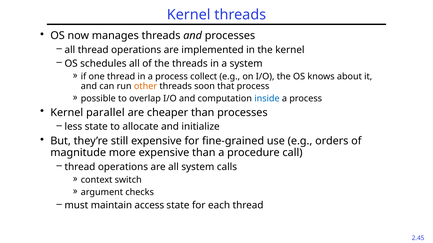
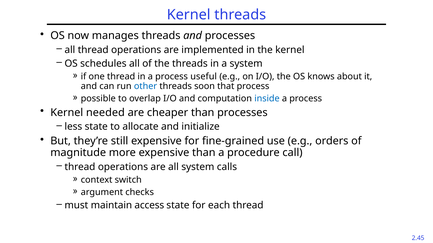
collect: collect -> useful (204, 77)
other colour: orange -> blue (146, 86)
parallel: parallel -> needed (105, 113)
